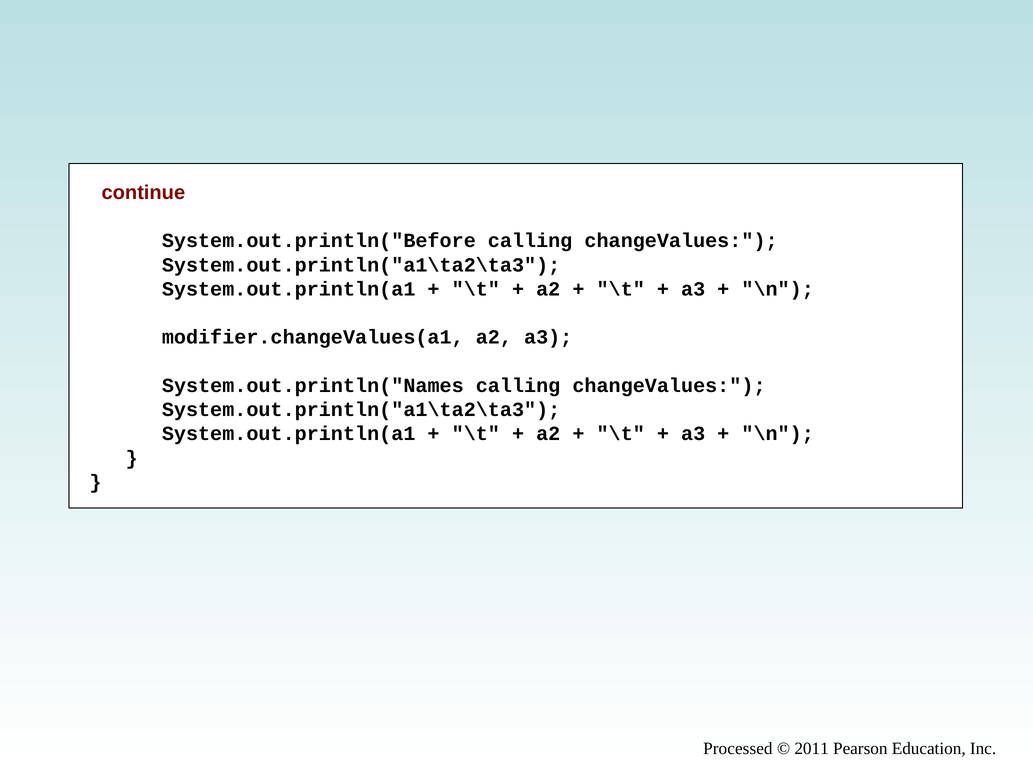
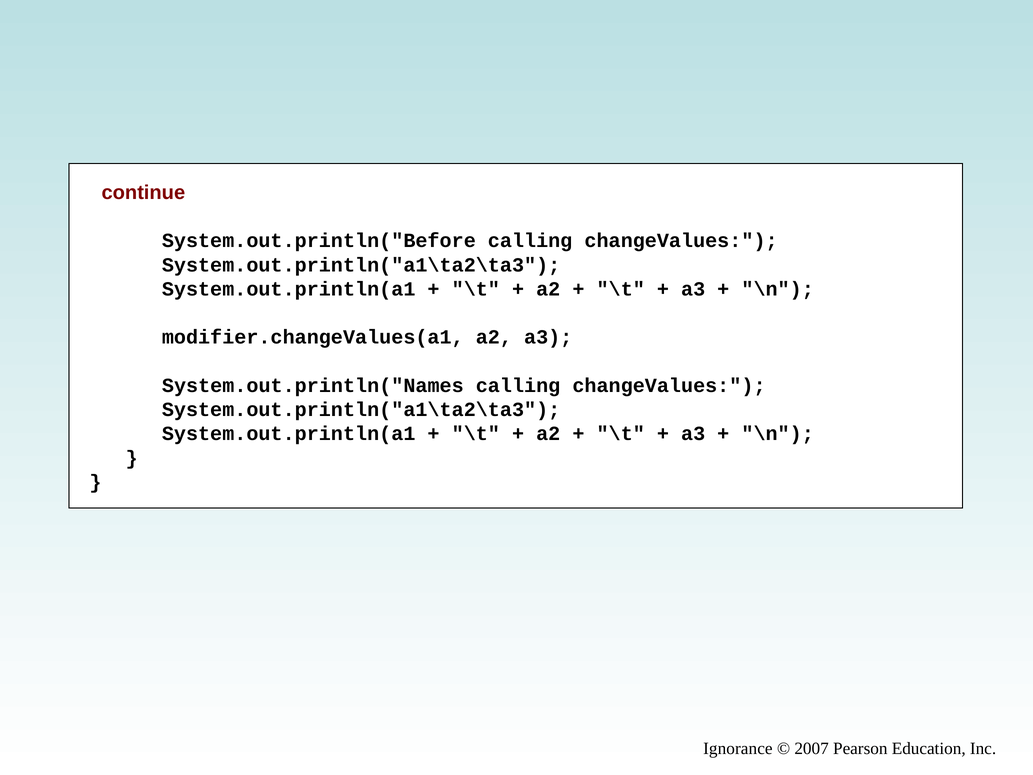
Processed: Processed -> Ignorance (738, 748)
2011: 2011 -> 2007 (812, 748)
